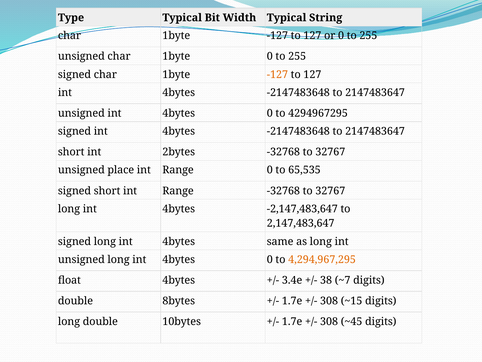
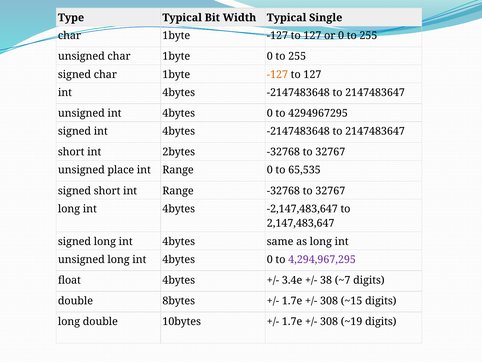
String: String -> Single (326, 18)
4,294,967,295 colour: orange -> purple (322, 259)
~45: ~45 -> ~19 (352, 321)
